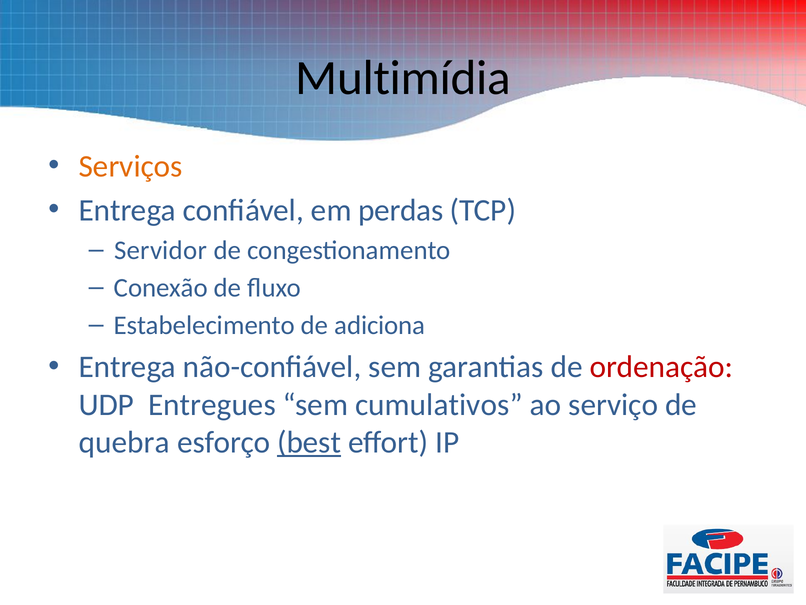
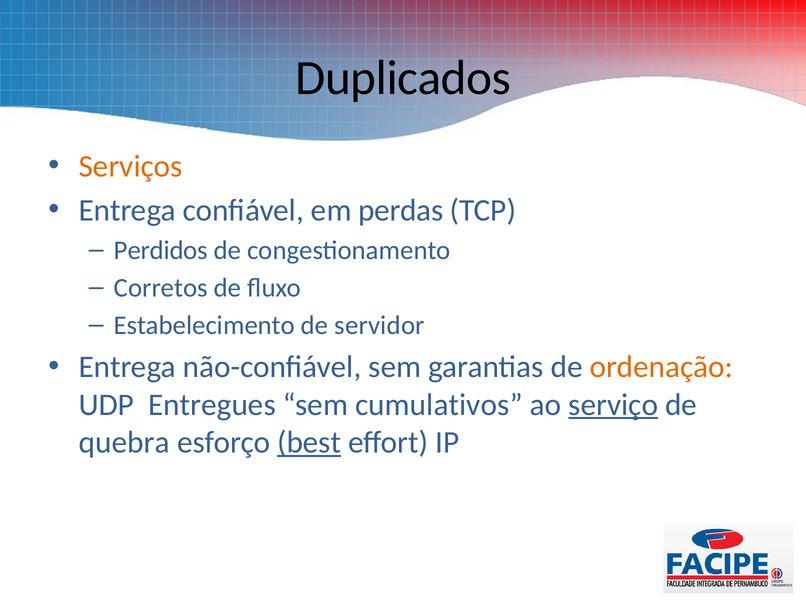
Multimídia: Multimídia -> Duplicados (403, 78)
Servidor: Servidor -> Perdidos (161, 250)
Conexão: Conexão -> Corretos (161, 288)
adiciona: adiciona -> servidor (380, 325)
ordenação colour: red -> orange (661, 367)
serviço underline: none -> present (613, 404)
